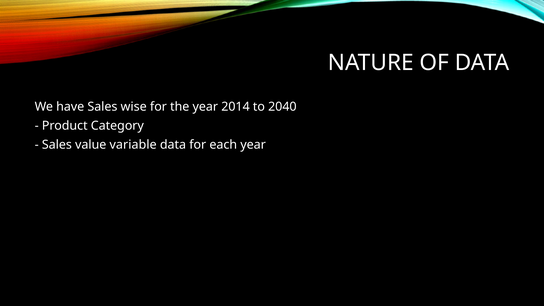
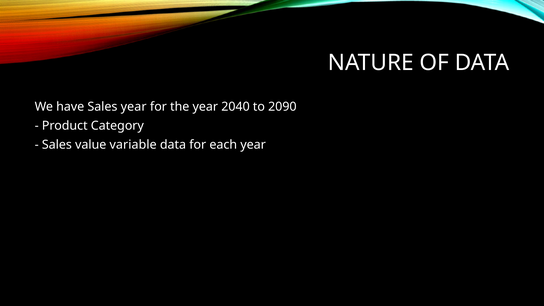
Sales wise: wise -> year (134, 107)
2014: 2014 -> 2040 (235, 107)
2040: 2040 -> 2090 (282, 107)
